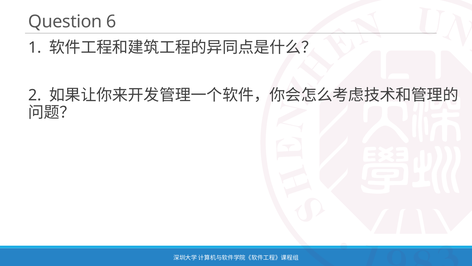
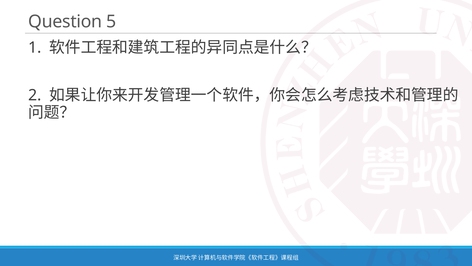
6: 6 -> 5 (111, 21)
